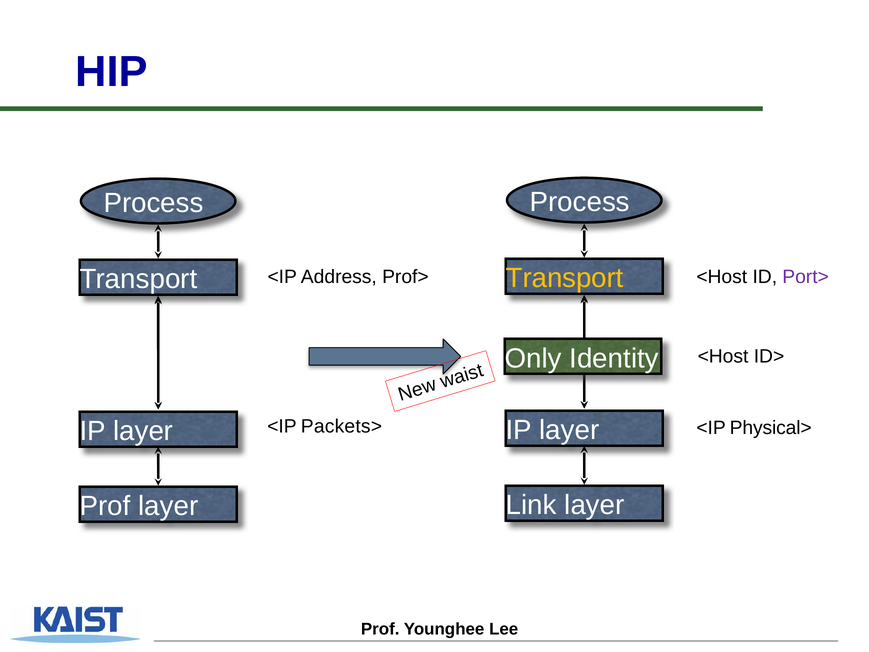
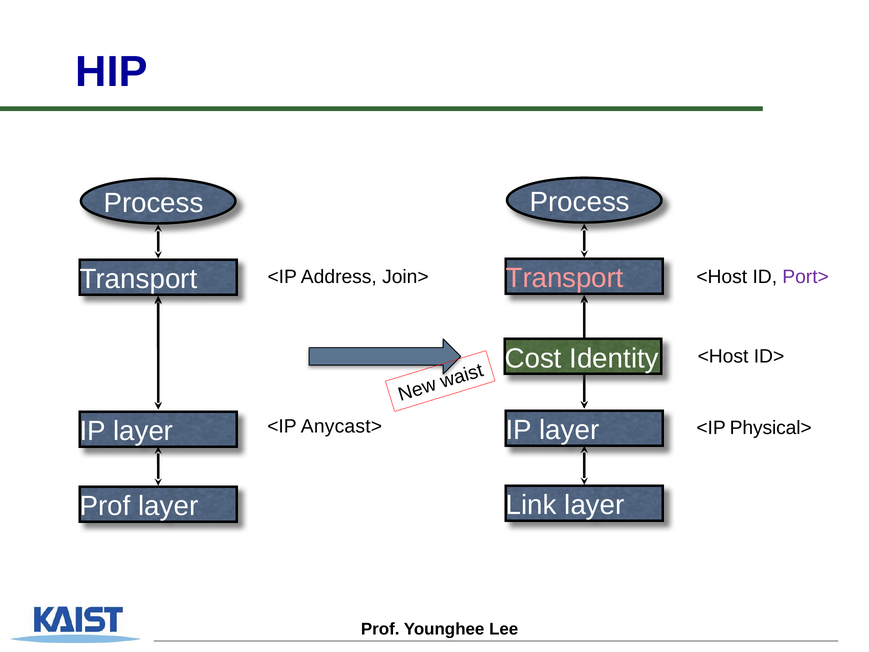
Transport colour: yellow -> pink (565, 278)
Prof>: Prof> -> Join> (405, 277)
Only: Only -> Cost (533, 358)
Packets>: Packets> -> Anycast> (341, 426)
